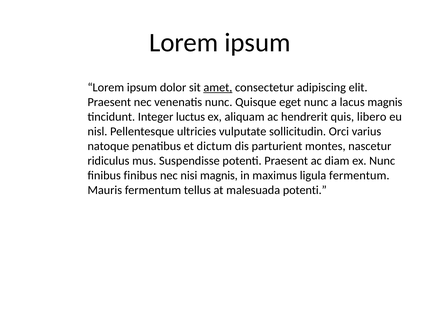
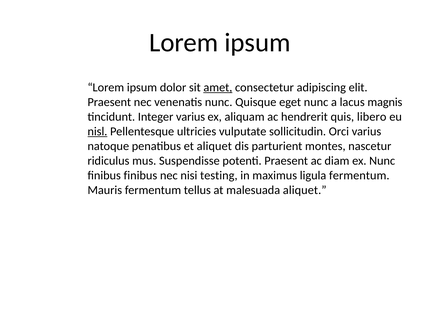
Integer luctus: luctus -> varius (191, 117)
nisl underline: none -> present (97, 131)
et dictum: dictum -> aliquet (214, 146)
nisi magnis: magnis -> testing (219, 175)
malesuada potenti: potenti -> aliquet (305, 190)
